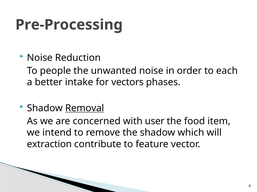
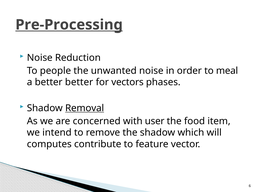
Pre-Processing underline: none -> present (69, 25)
each: each -> meal (227, 71)
better intake: intake -> better (79, 82)
extraction: extraction -> computes (49, 145)
